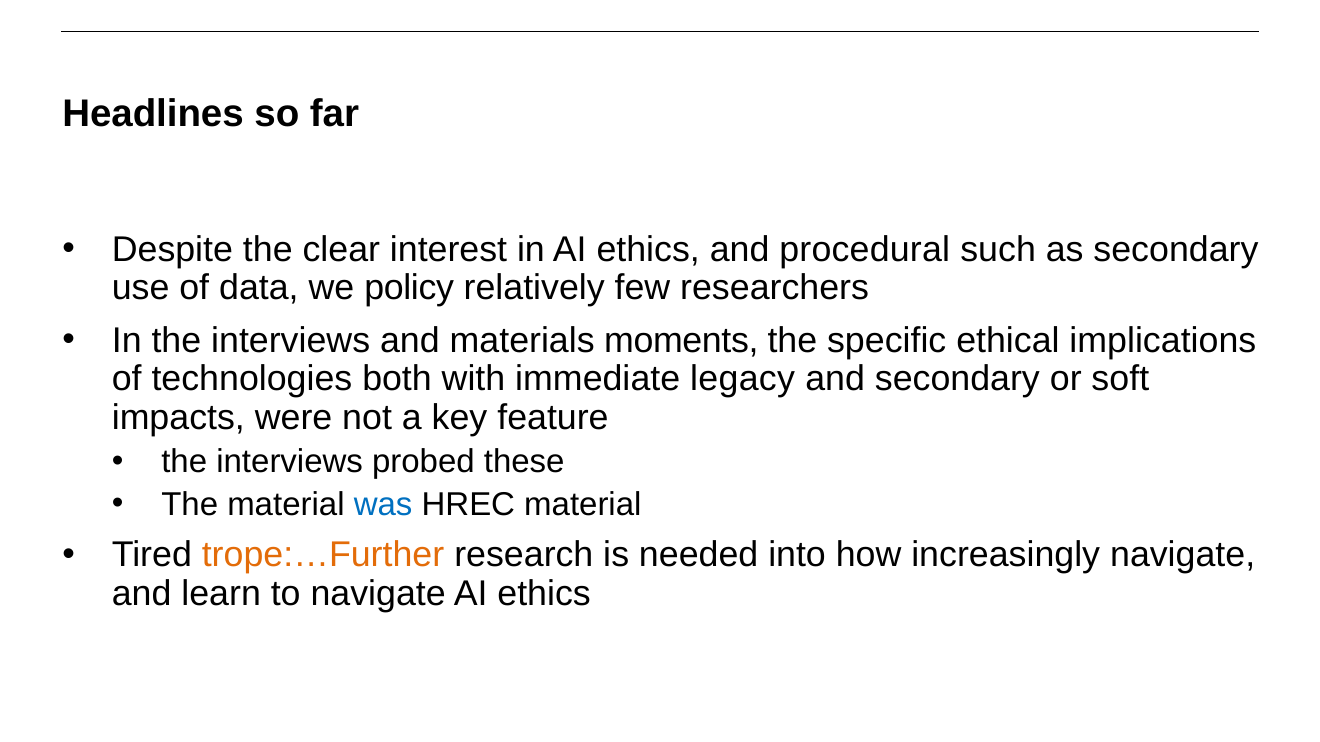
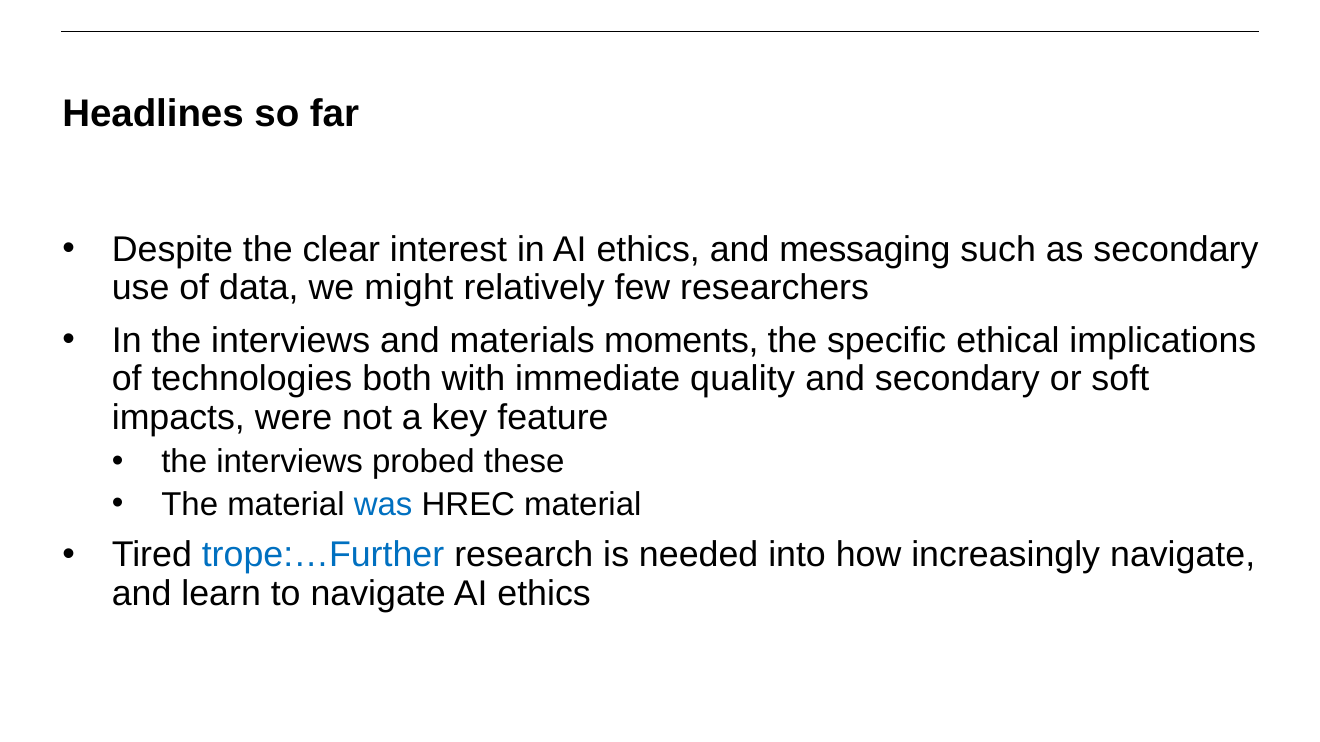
procedural: procedural -> messaging (865, 250)
policy: policy -> might (409, 288)
legacy: legacy -> quality (743, 379)
trope:…Further colour: orange -> blue (323, 556)
